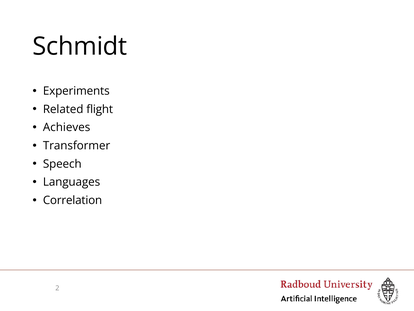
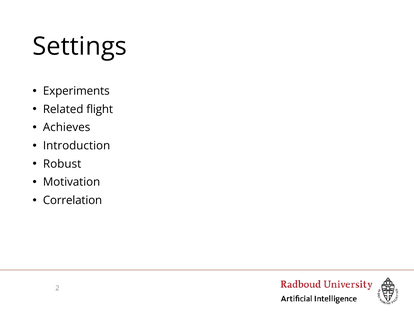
Schmidt: Schmidt -> Settings (80, 46)
Transformer: Transformer -> Introduction (77, 145)
Speech: Speech -> Robust (62, 164)
Languages: Languages -> Motivation (72, 182)
